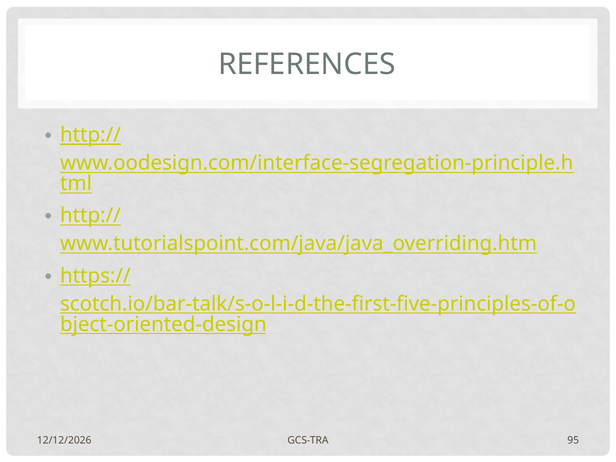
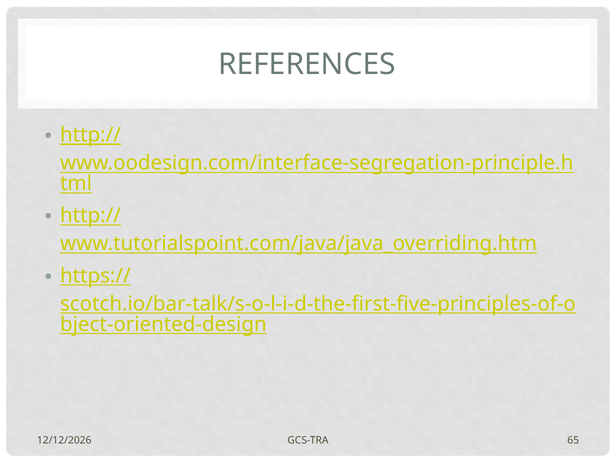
95: 95 -> 65 (573, 440)
